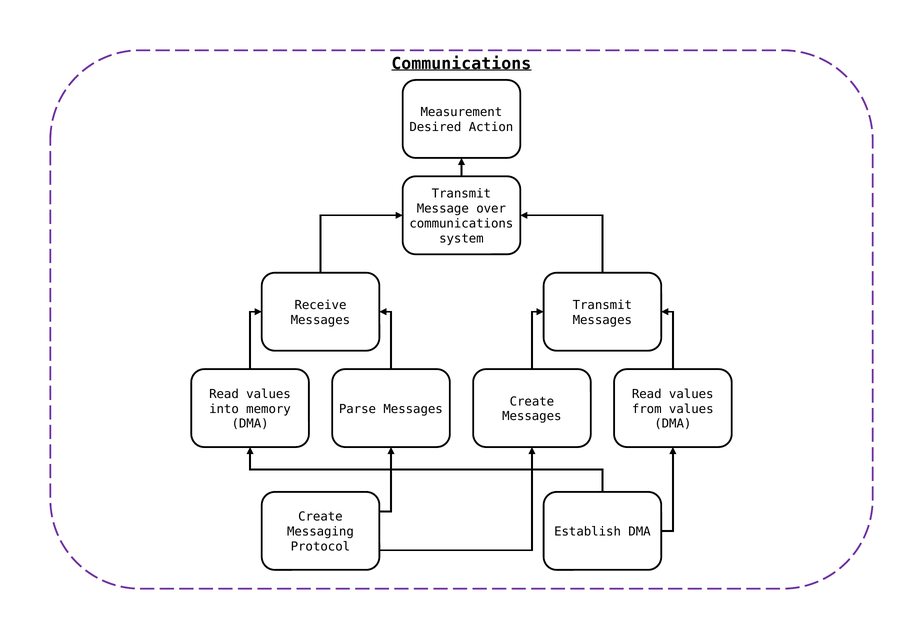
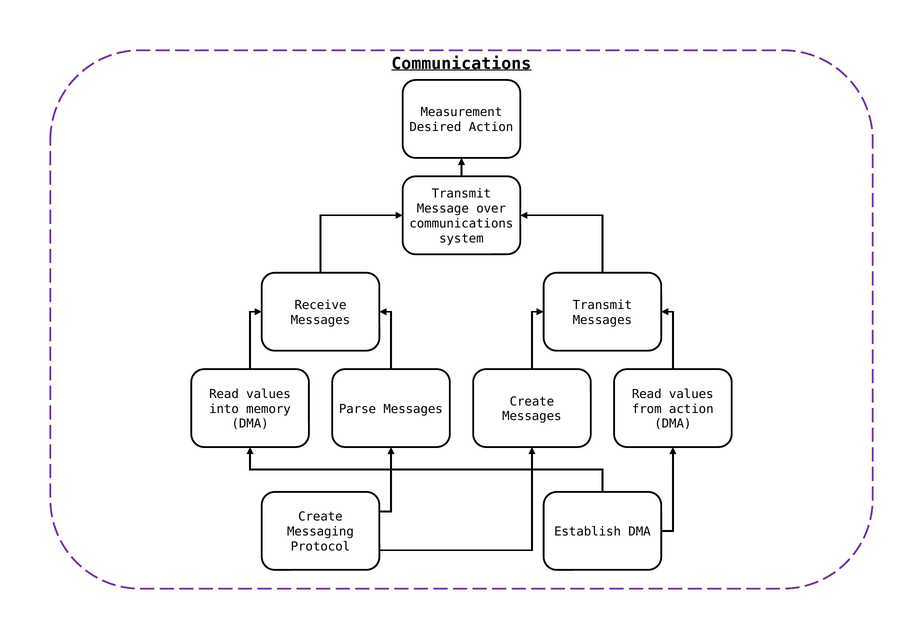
from values: values -> action (691, 409)
